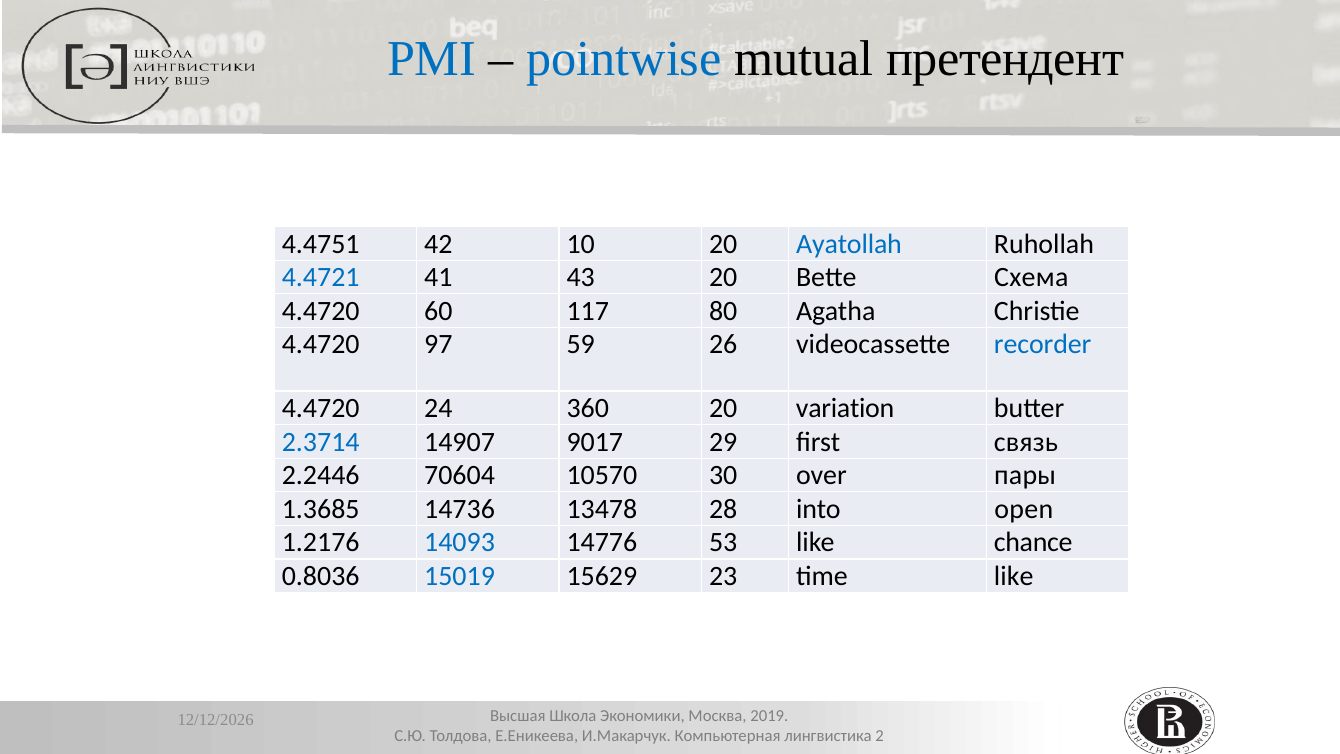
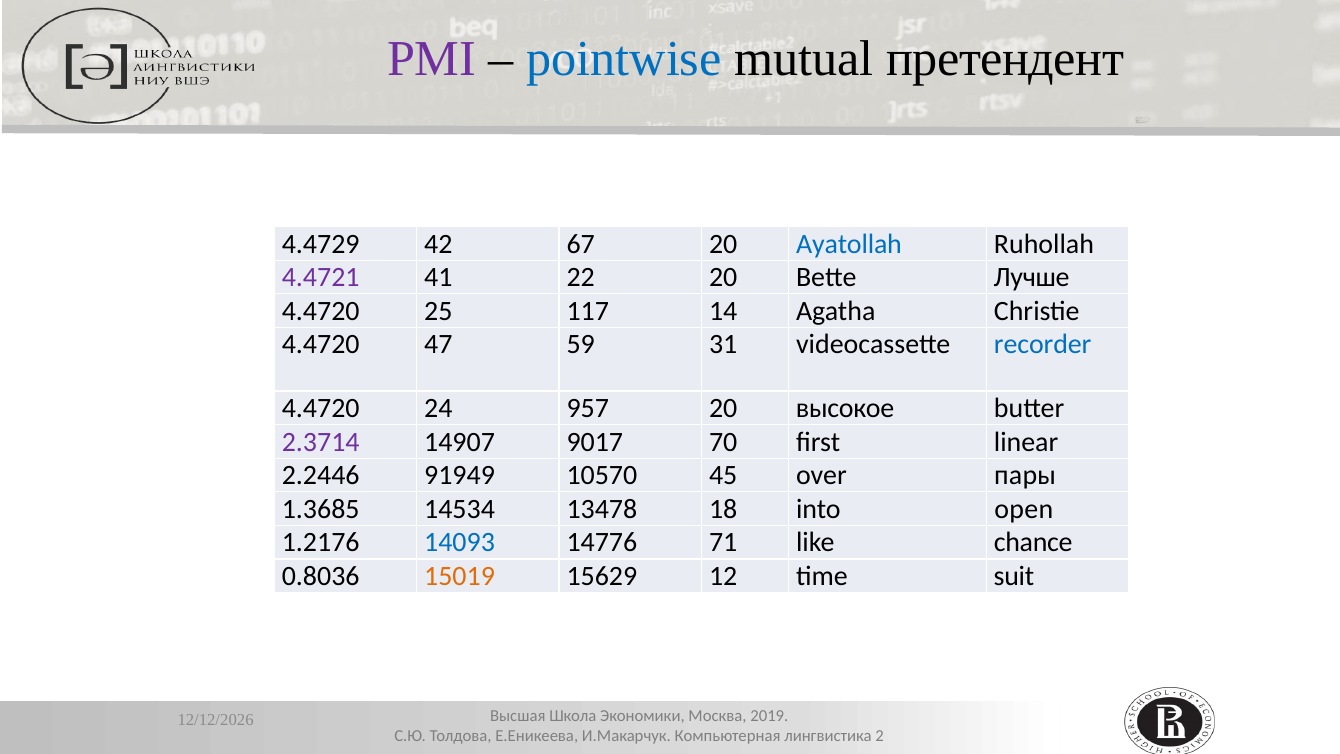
PMI colour: blue -> purple (432, 58)
4.4751: 4.4751 -> 4.4729 (321, 244)
10: 10 -> 67 (581, 244)
4.4721 colour: blue -> purple (321, 277)
43: 43 -> 22 (581, 277)
Схема: Схема -> Лучше (1032, 277)
60: 60 -> 25 (438, 311)
80: 80 -> 14 (723, 311)
97: 97 -> 47 (438, 345)
26: 26 -> 31 (723, 345)
360: 360 -> 957 (588, 408)
variation: variation -> высокое (845, 408)
2.3714 colour: blue -> purple (321, 442)
29: 29 -> 70 (723, 442)
связь: связь -> linear (1026, 442)
70604: 70604 -> 91949 (460, 475)
30: 30 -> 45 (723, 475)
14736: 14736 -> 14534 (460, 509)
28: 28 -> 18 (723, 509)
53: 53 -> 71 (723, 543)
15019 colour: blue -> orange (460, 576)
23: 23 -> 12 (723, 576)
time like: like -> suit (1014, 576)
